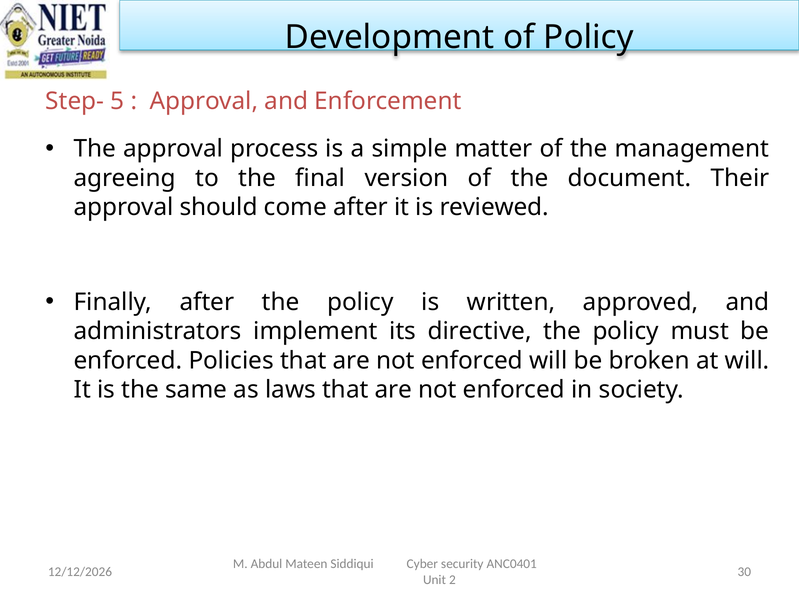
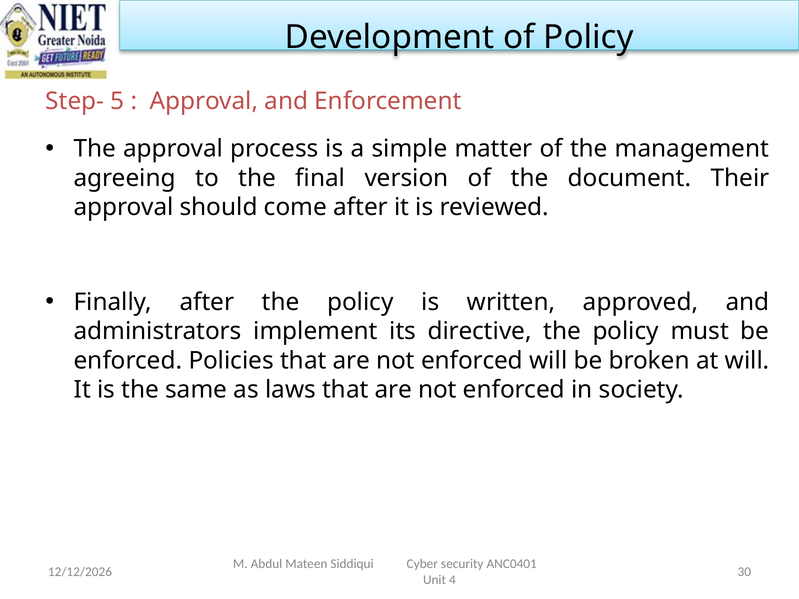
2: 2 -> 4 (452, 580)
